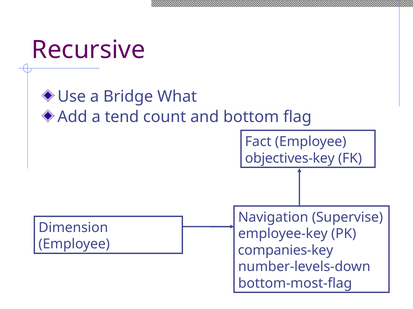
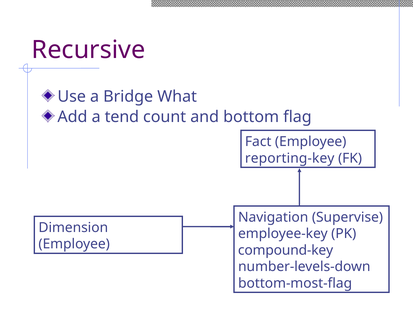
objectives-key: objectives-key -> reporting-key (290, 159)
companies-key: companies-key -> compound-key (286, 251)
